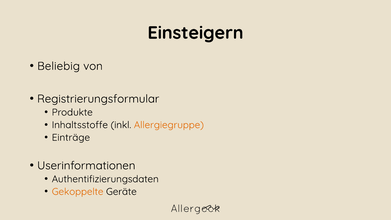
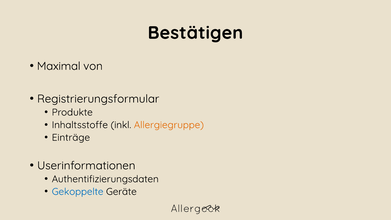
Einsteigern: Einsteigern -> Bestätigen (195, 33)
Beliebig: Beliebig -> Maximal (59, 66)
Gekoppelte colour: orange -> blue (78, 192)
